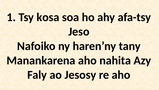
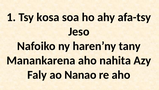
Jesosy: Jesosy -> Nanao (80, 74)
